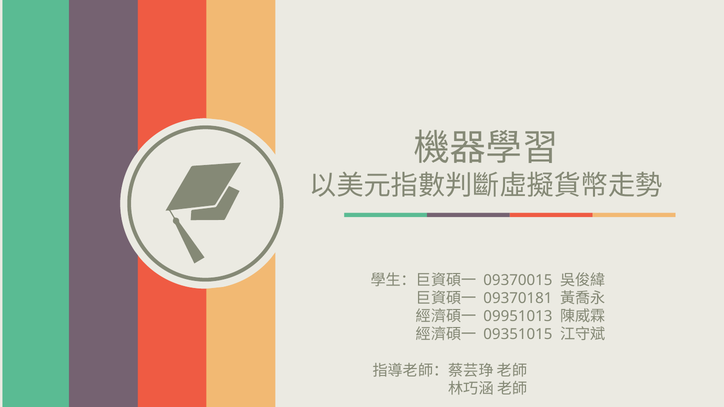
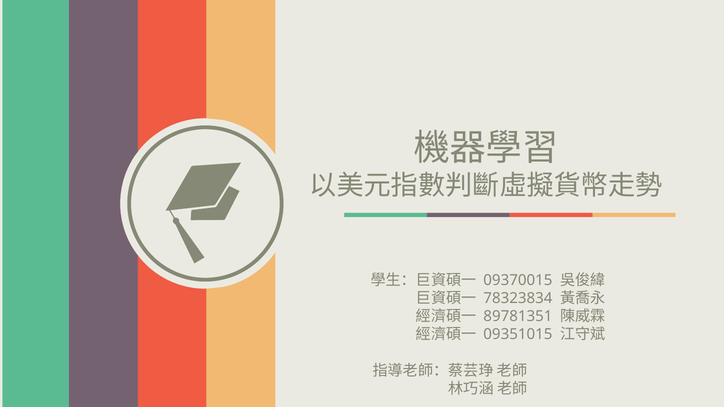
09370181: 09370181 -> 78323834 (518, 298)
09951013: 09951013 -> 89781351 (518, 317)
